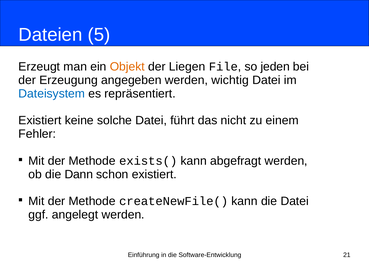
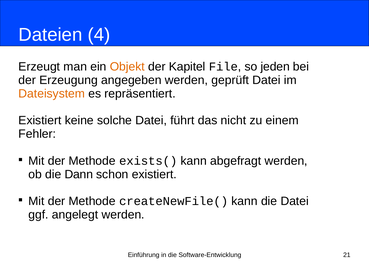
5: 5 -> 4 (99, 35)
Liegen: Liegen -> Kapitel (187, 67)
wichtig: wichtig -> geprüft (230, 80)
Dateisystem colour: blue -> orange (52, 94)
